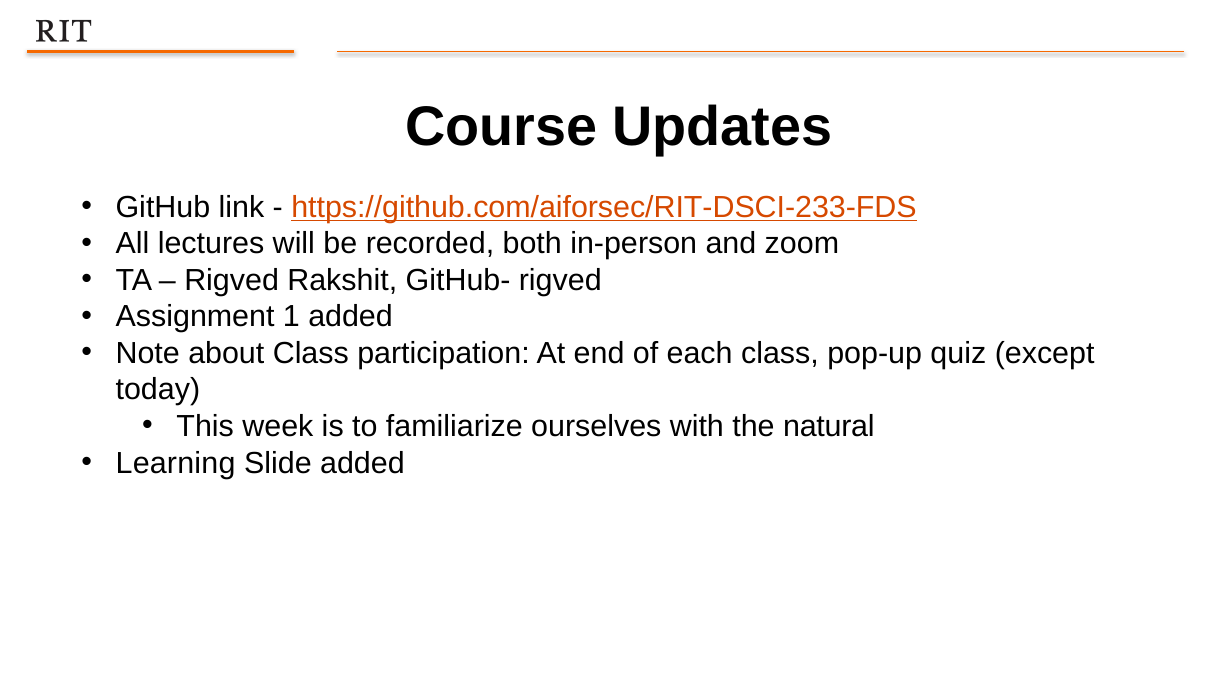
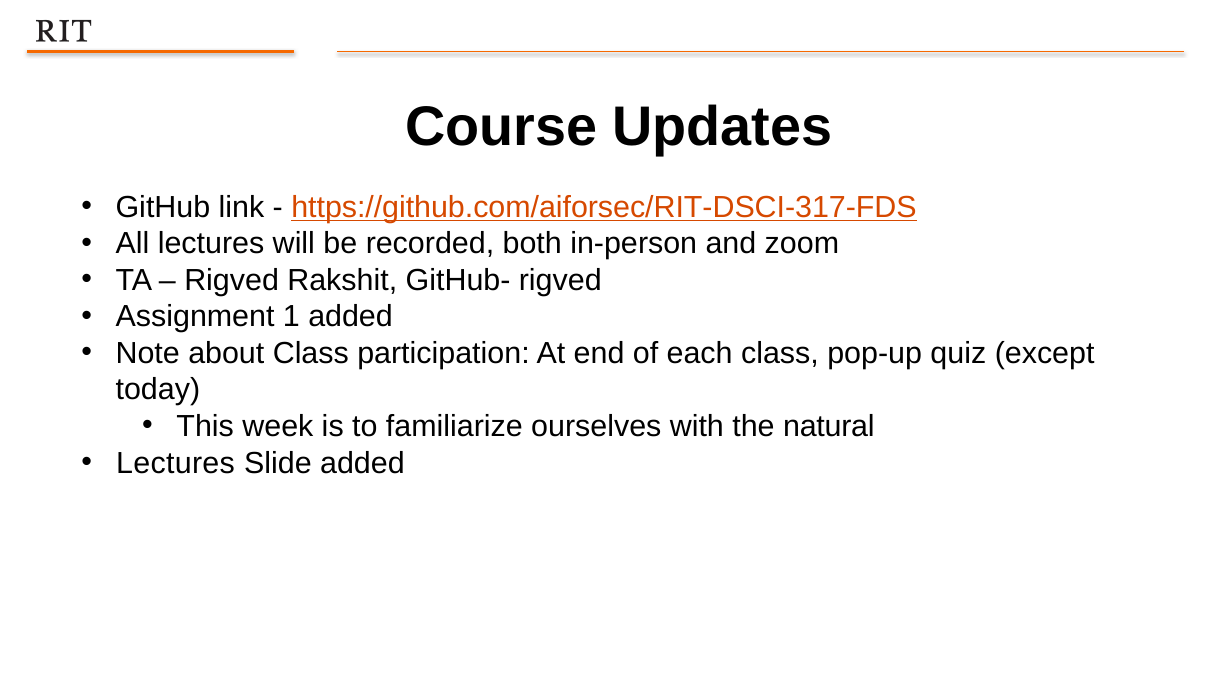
https://github.com/aiforsec/RIT-DSCI-233-FDS: https://github.com/aiforsec/RIT-DSCI-233-FDS -> https://github.com/aiforsec/RIT-DSCI-317-FDS (604, 207)
Learning: Learning -> Lectures (175, 463)
